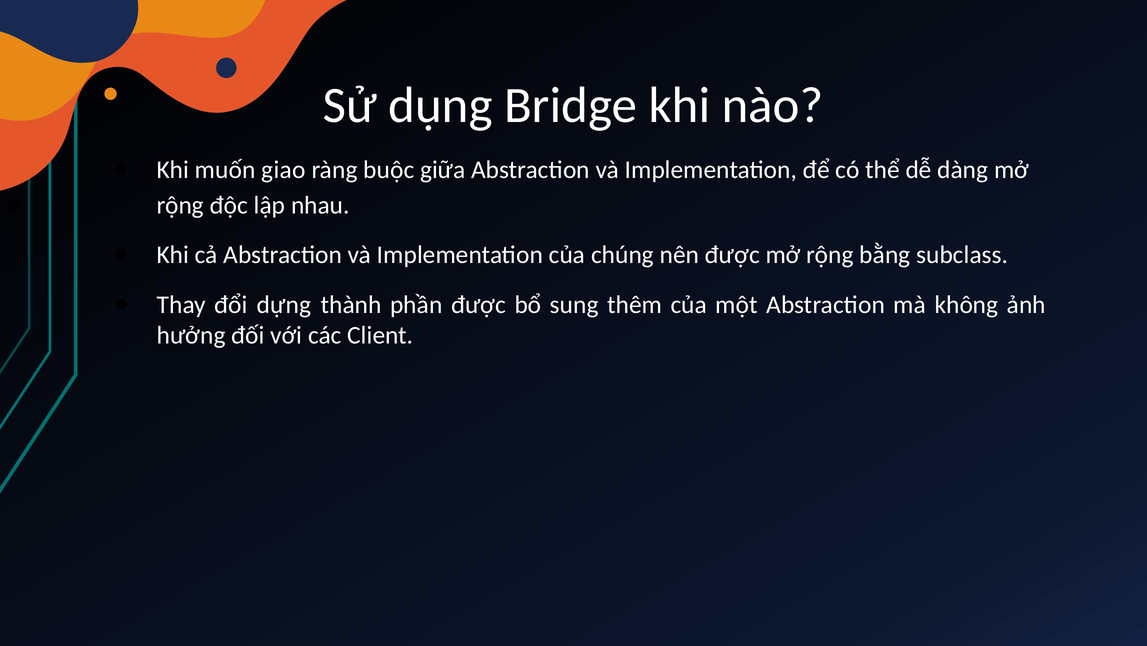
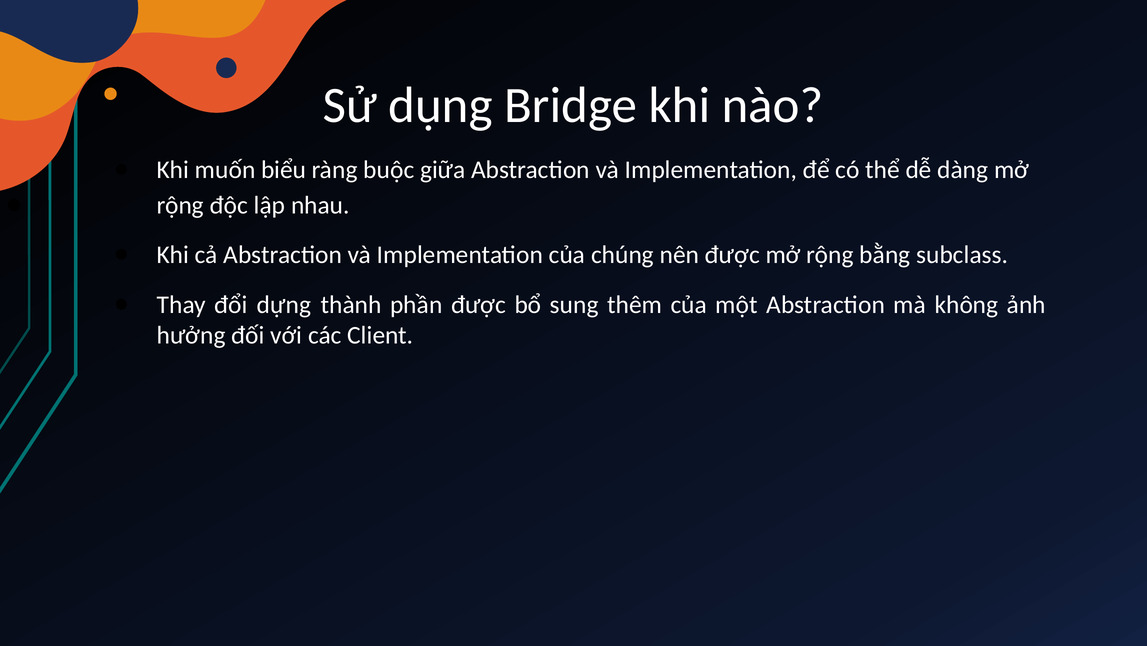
giao: giao -> biểu (284, 170)
